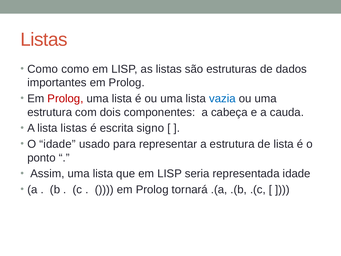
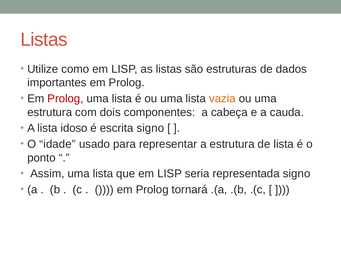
Como: Como -> Utilize (43, 69)
vazia colour: blue -> orange (222, 99)
lista listas: listas -> idoso (74, 128)
representada idade: idade -> signo (297, 174)
